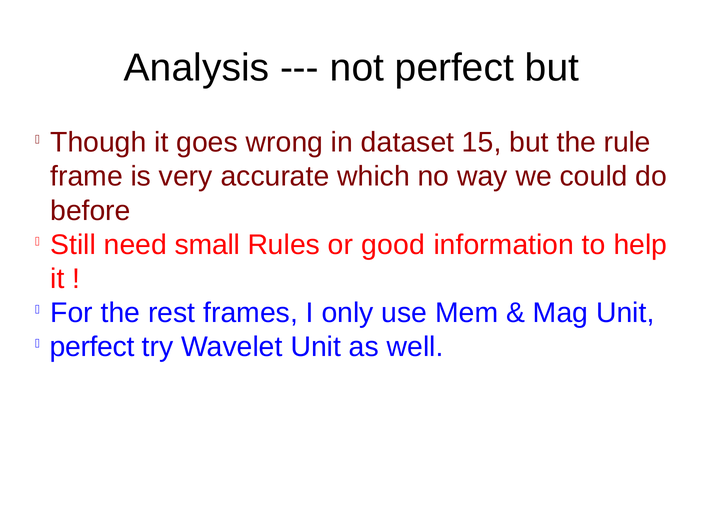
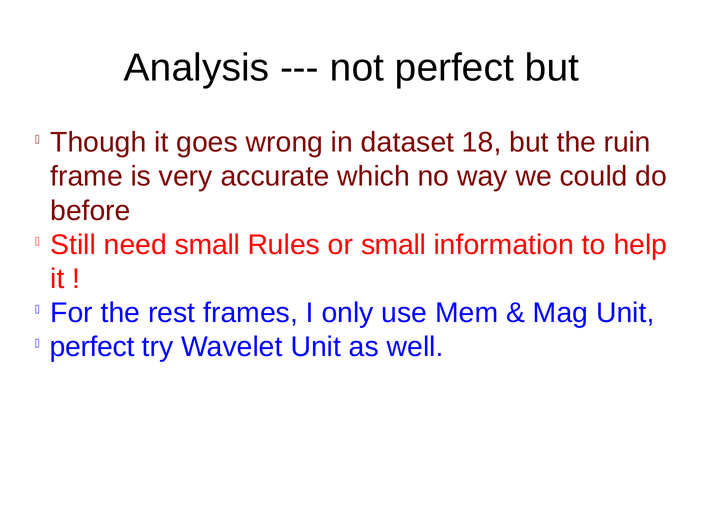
15: 15 -> 18 (482, 143)
rule: rule -> ruin (627, 143)
or good: good -> small (394, 245)
